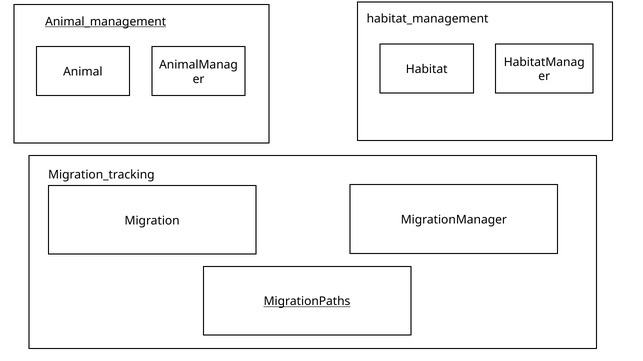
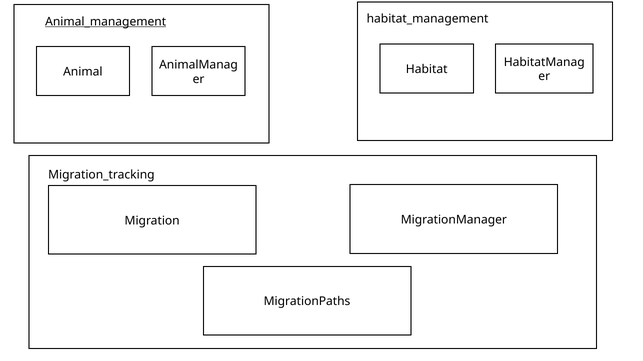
MigrationPaths underline: present -> none (307, 302)
